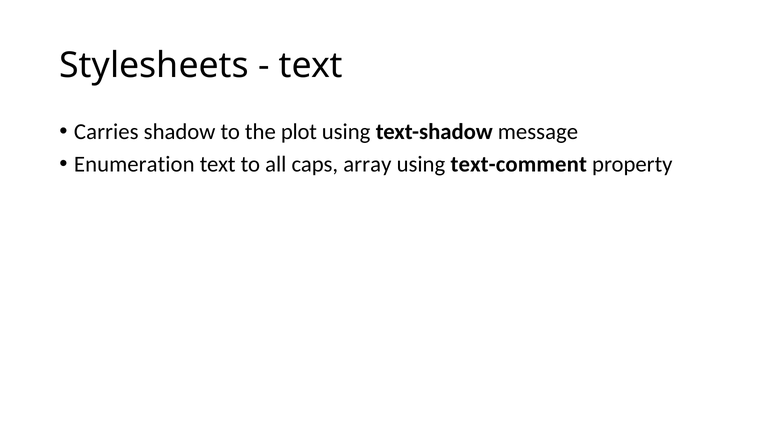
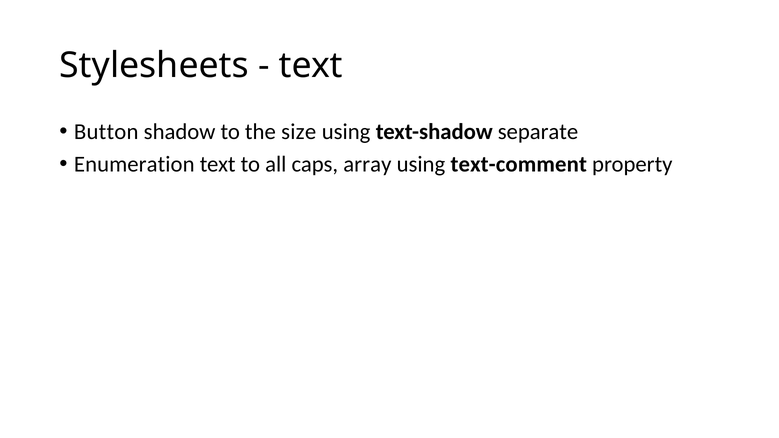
Carries: Carries -> Button (106, 132)
plot: plot -> size (299, 132)
message: message -> separate (538, 132)
